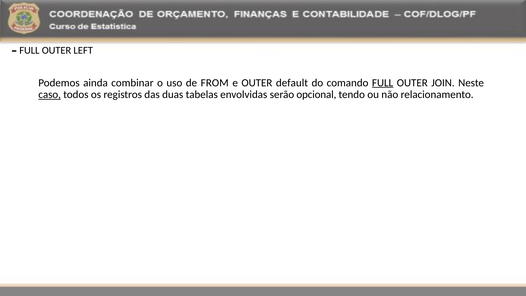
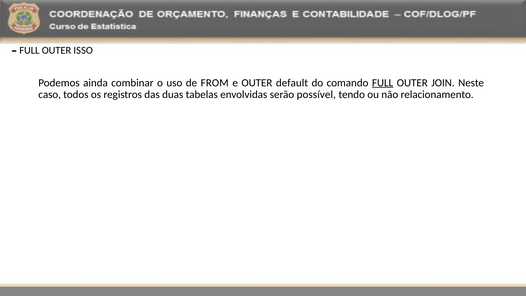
LEFT: LEFT -> ISSO (83, 50)
caso underline: present -> none (50, 95)
opcional: opcional -> possível (316, 95)
